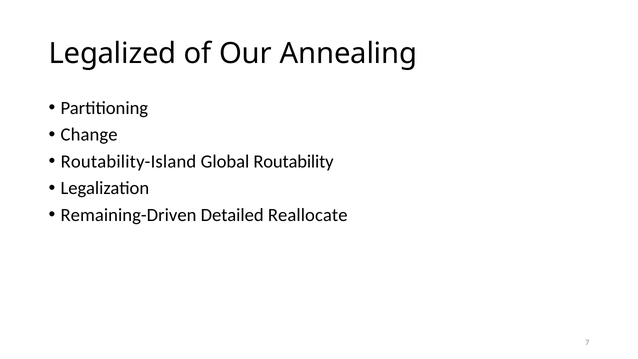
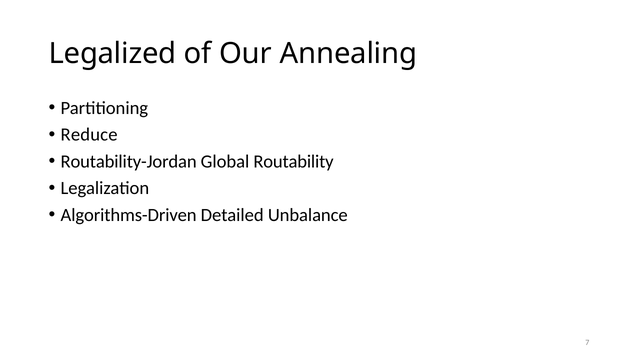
Change: Change -> Reduce (89, 135)
Routability-Island: Routability-Island -> Routability-Jordan (129, 161)
Remaining-Driven: Remaining-Driven -> Algorithms-Driven (129, 215)
Reallocate: Reallocate -> Unbalance (308, 215)
